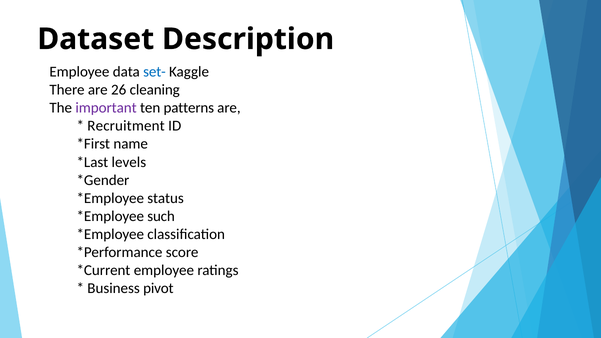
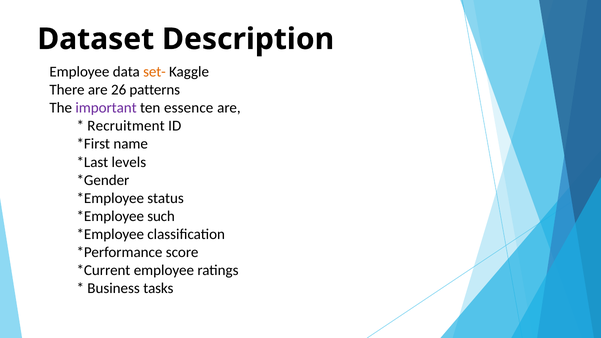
set- colour: blue -> orange (154, 72)
cleaning: cleaning -> patterns (155, 90)
patterns: patterns -> essence (189, 108)
pivot: pivot -> tasks (158, 288)
